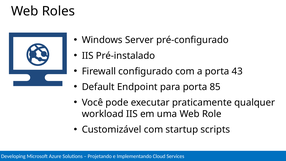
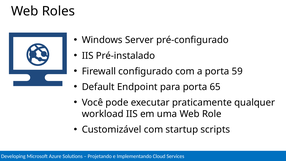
43: 43 -> 59 (237, 71)
85: 85 -> 65 (215, 87)
